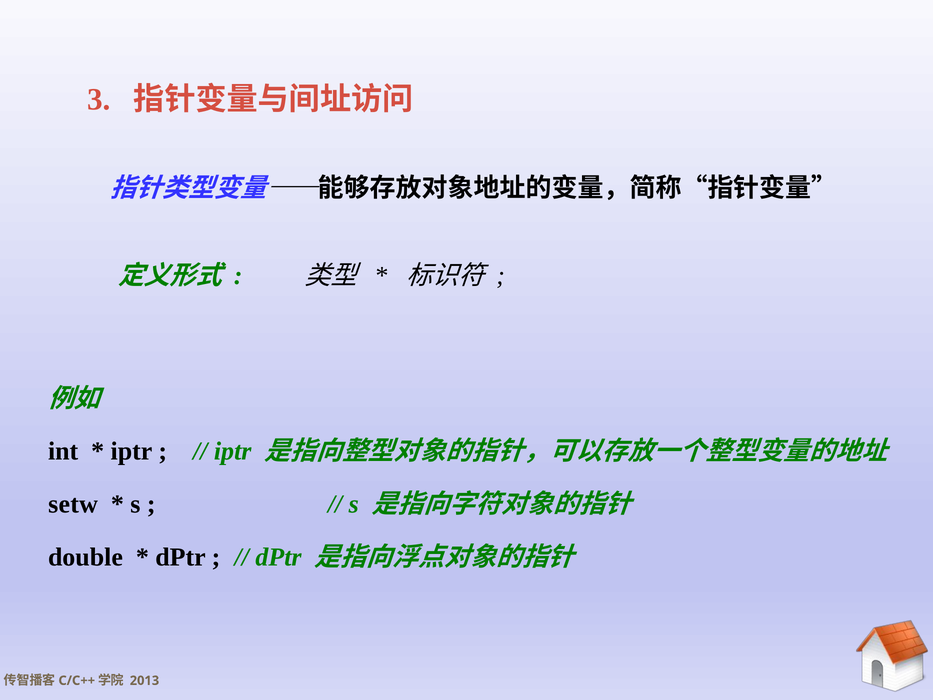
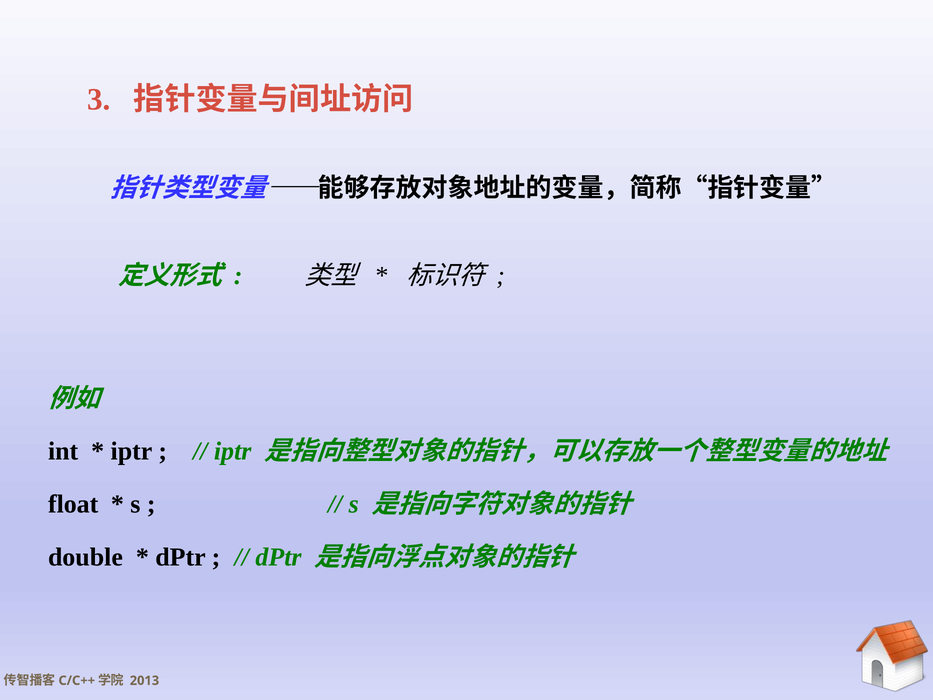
setw: setw -> float (73, 504)
